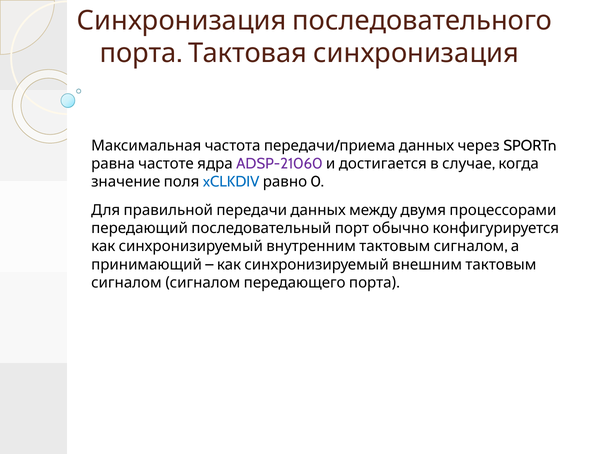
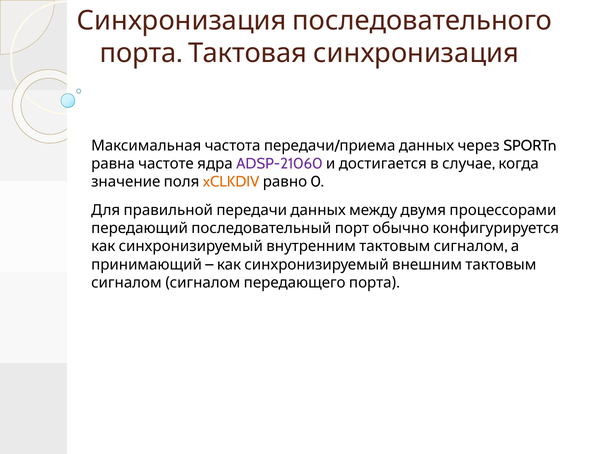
xCLKDIV colour: blue -> orange (231, 182)
